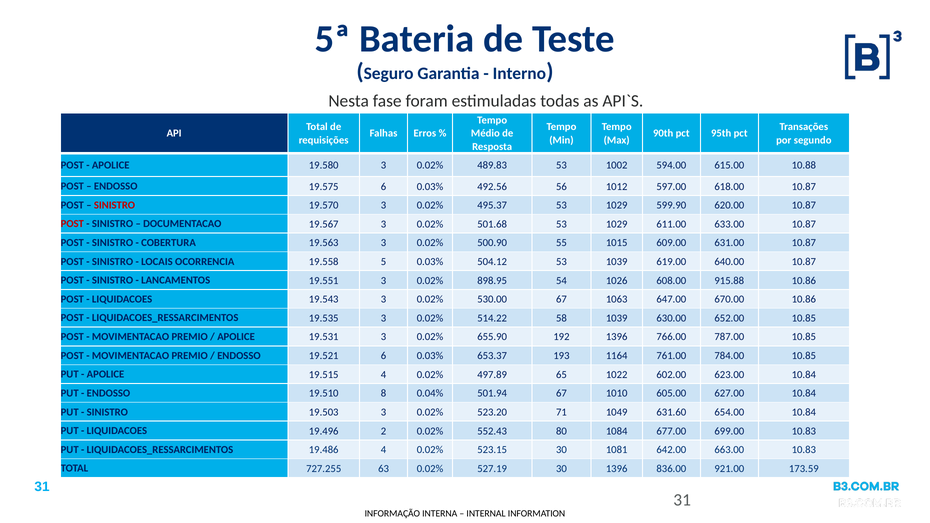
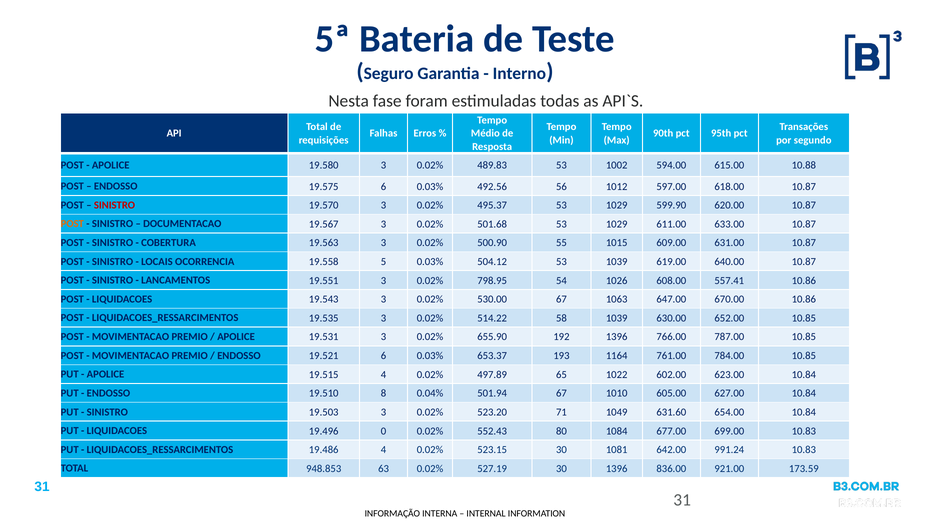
POST colour: red -> orange (72, 224)
898.95: 898.95 -> 798.95 (492, 281)
915.88: 915.88 -> 557.41 (729, 281)
2: 2 -> 0 (384, 431)
663.00: 663.00 -> 991.24 (729, 450)
727.255: 727.255 -> 948.853 (324, 469)
